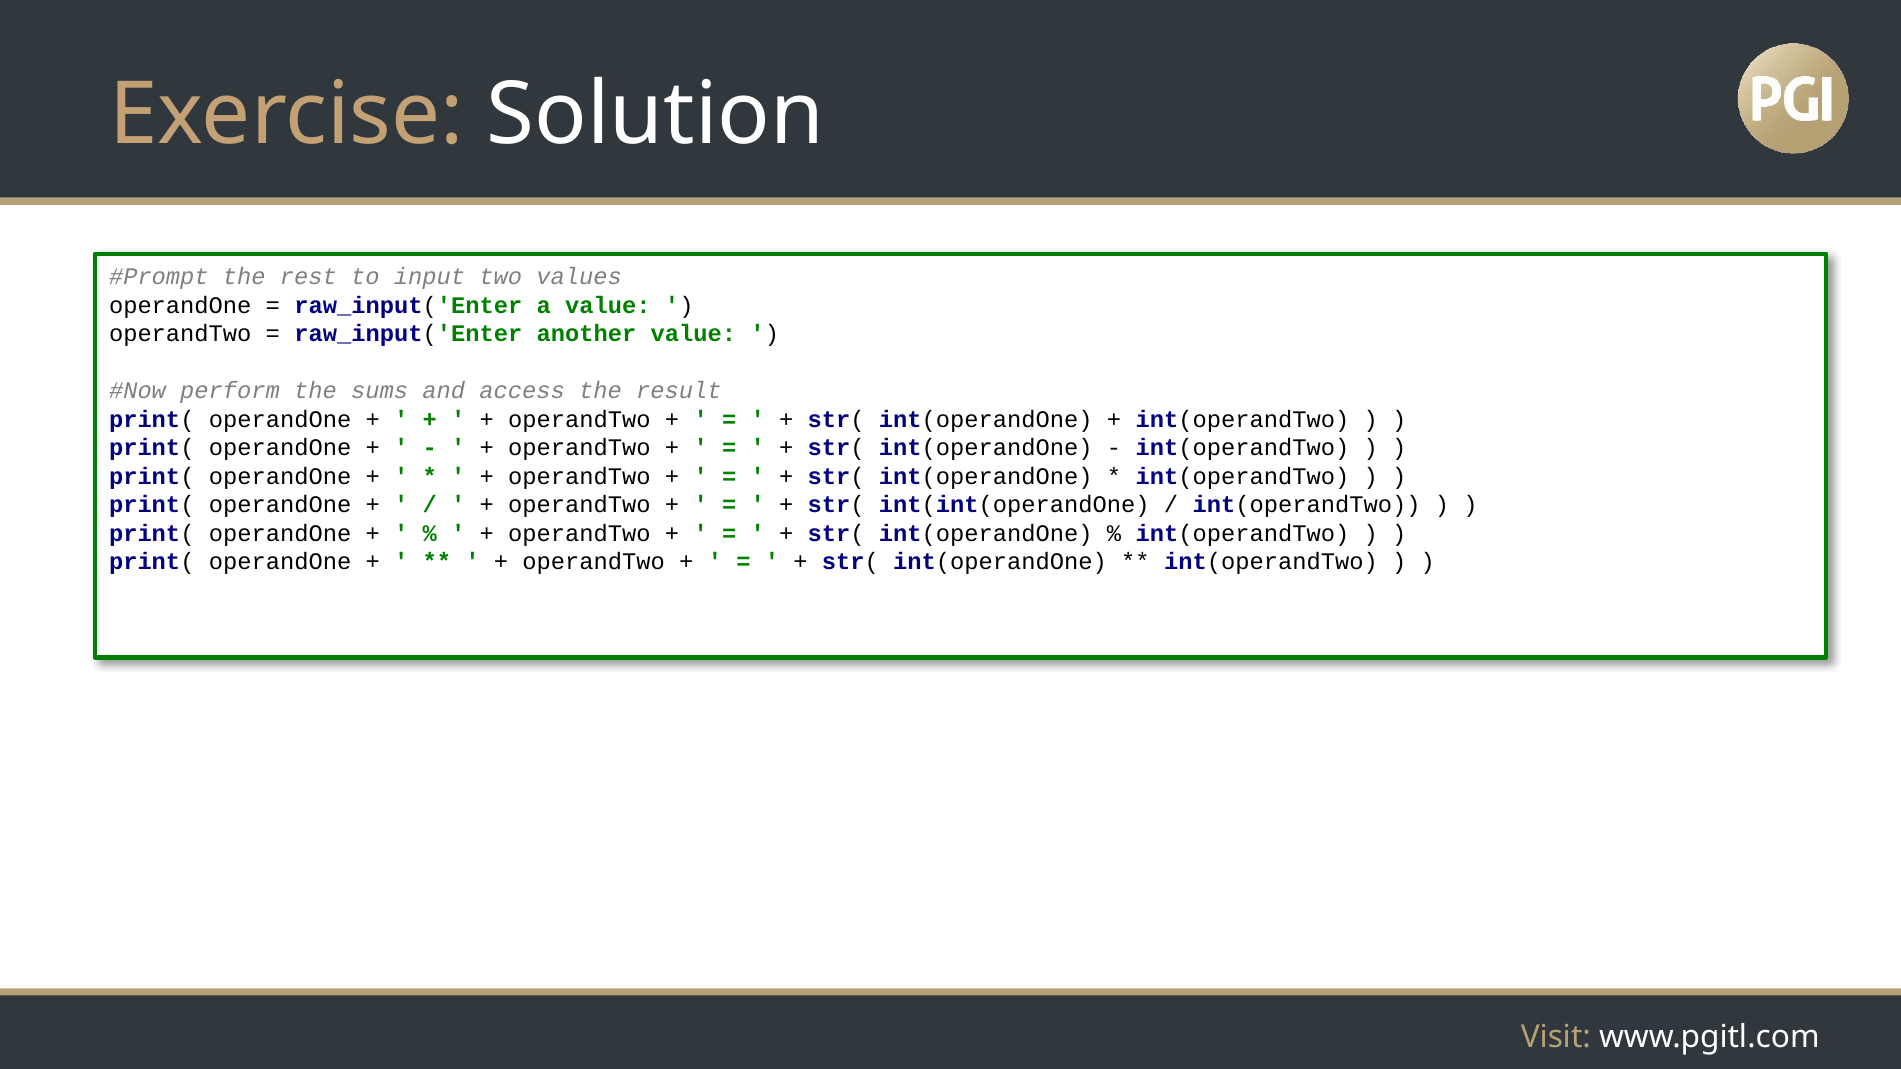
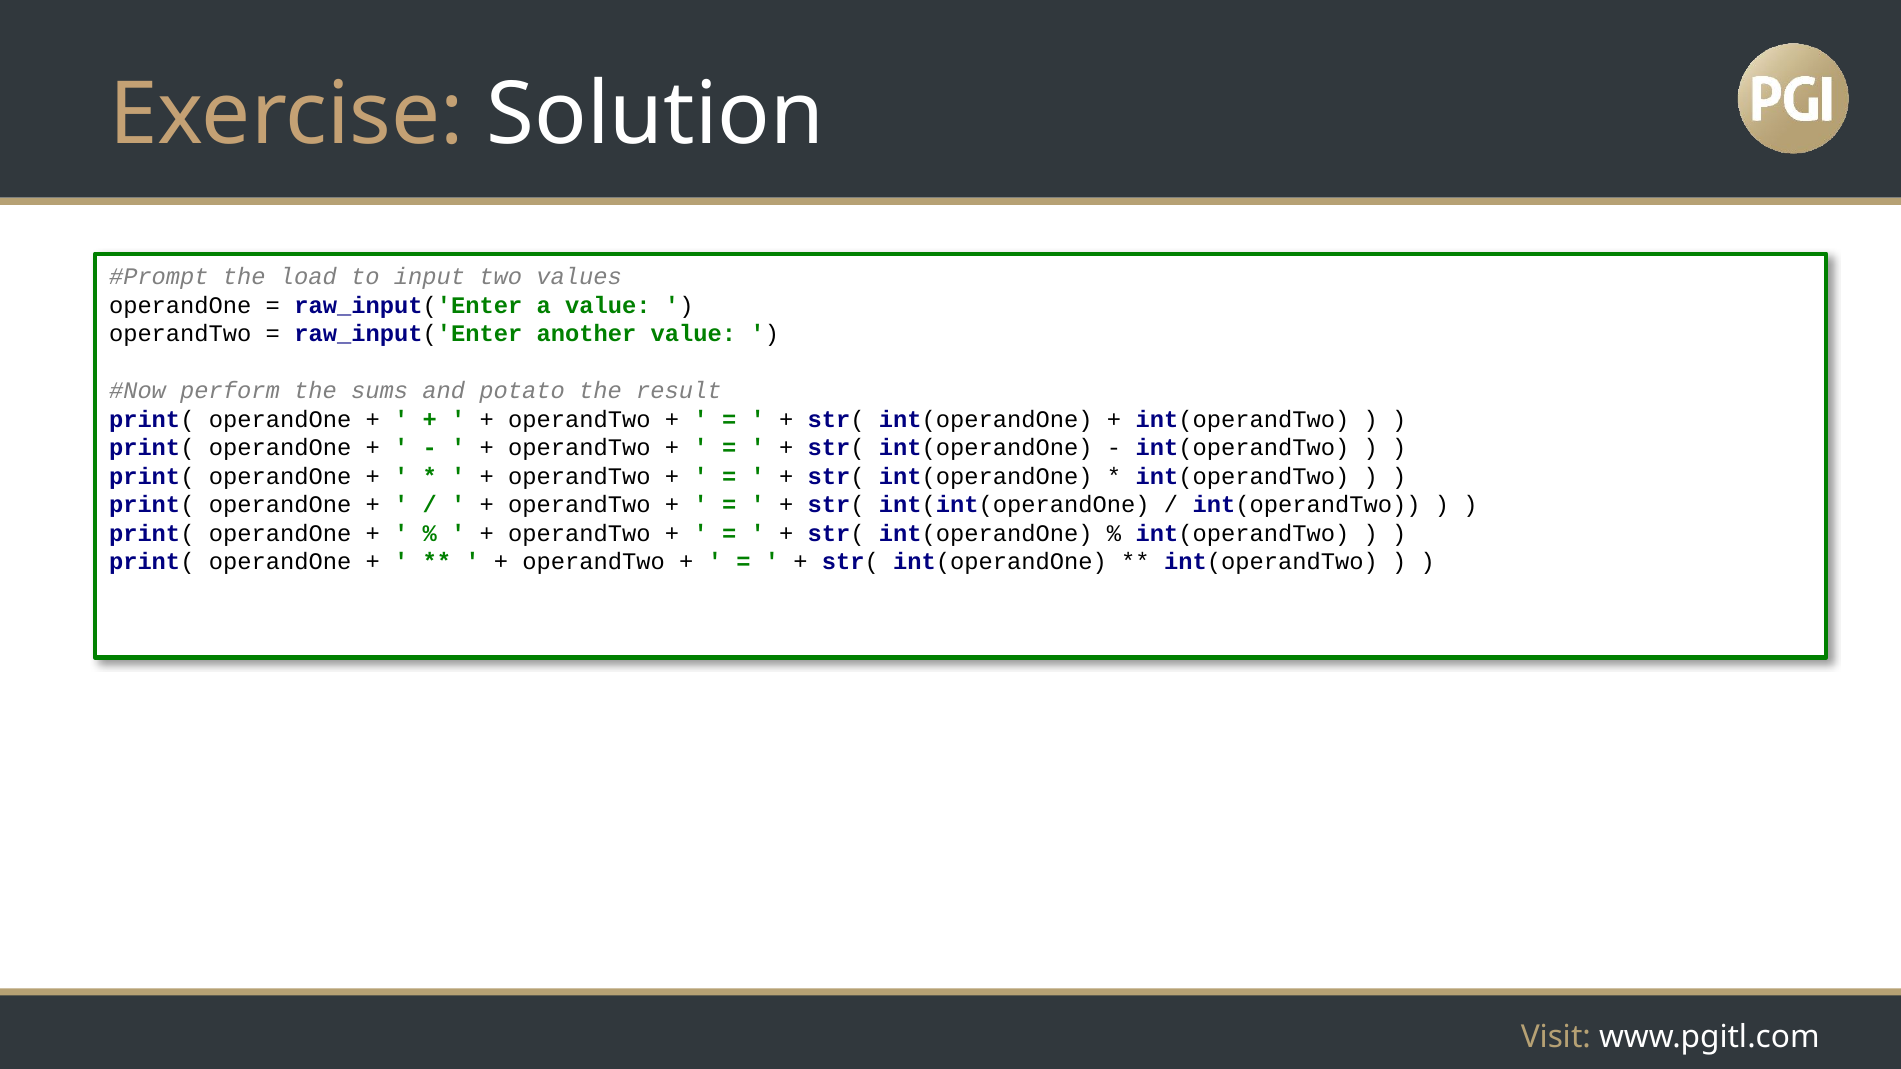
rest: rest -> load (308, 277)
access: access -> potato (522, 391)
